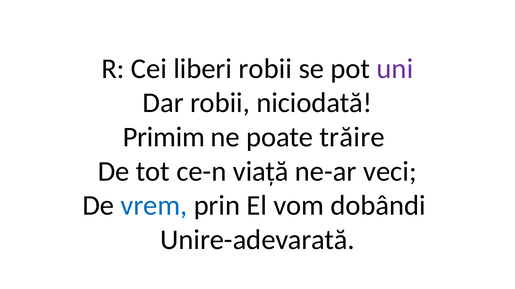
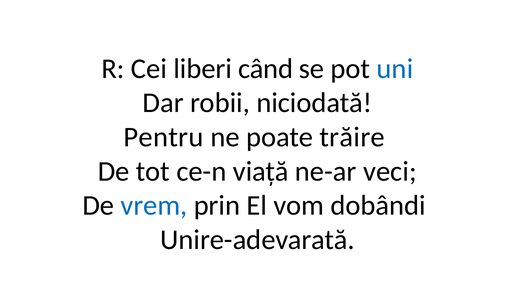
liberi robii: robii -> când (266, 69)
uni colour: purple -> blue (395, 69)
Primim: Primim -> Pentru (164, 137)
